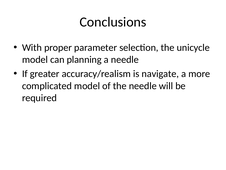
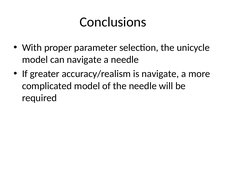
can planning: planning -> navigate (84, 59)
